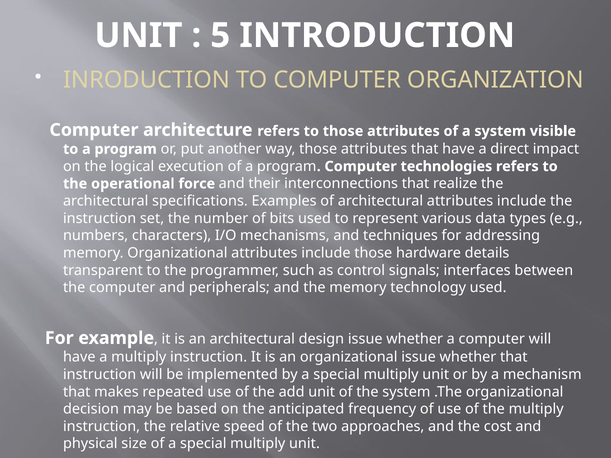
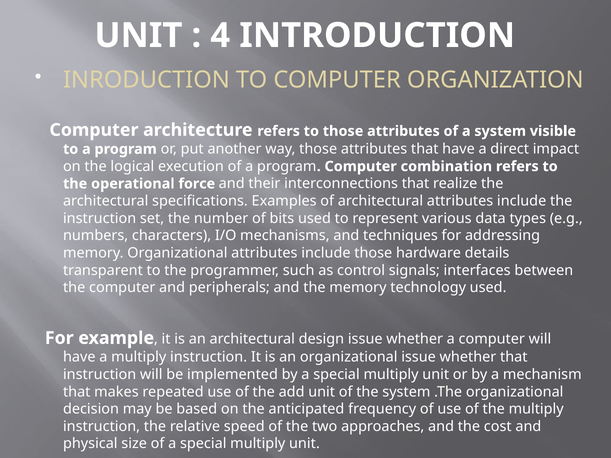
5: 5 -> 4 (220, 36)
technologies: technologies -> combination (446, 166)
